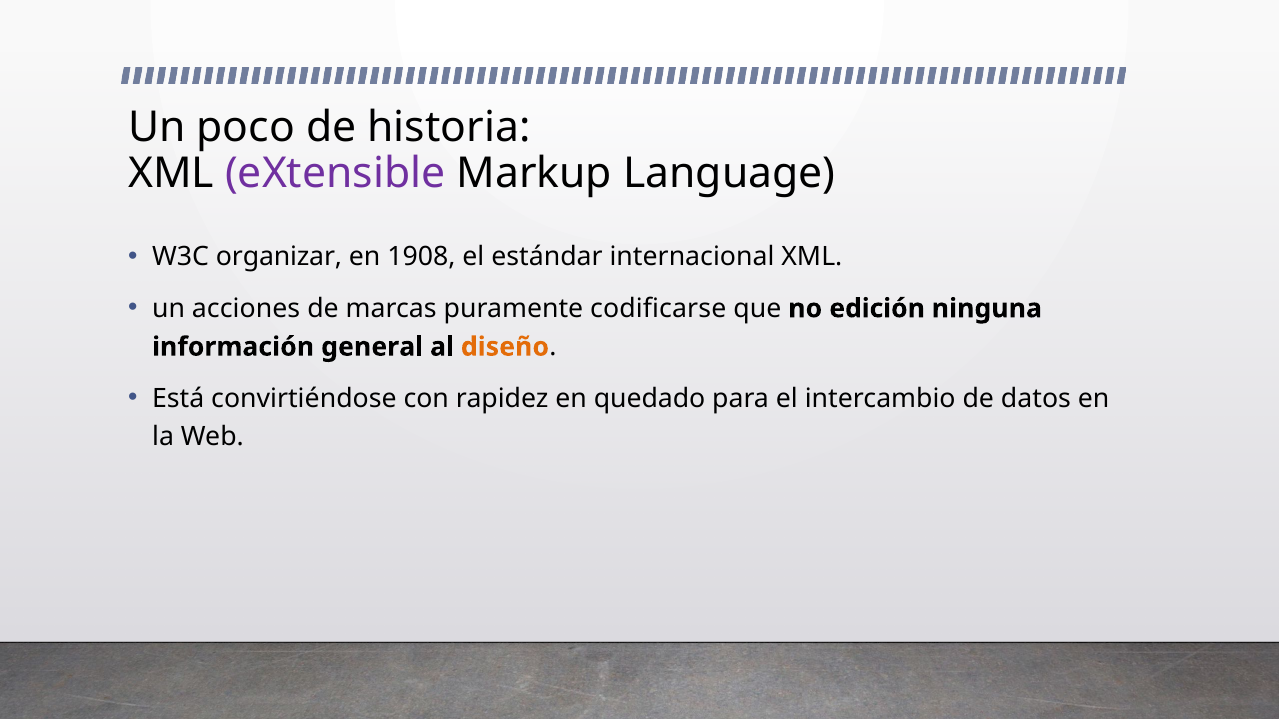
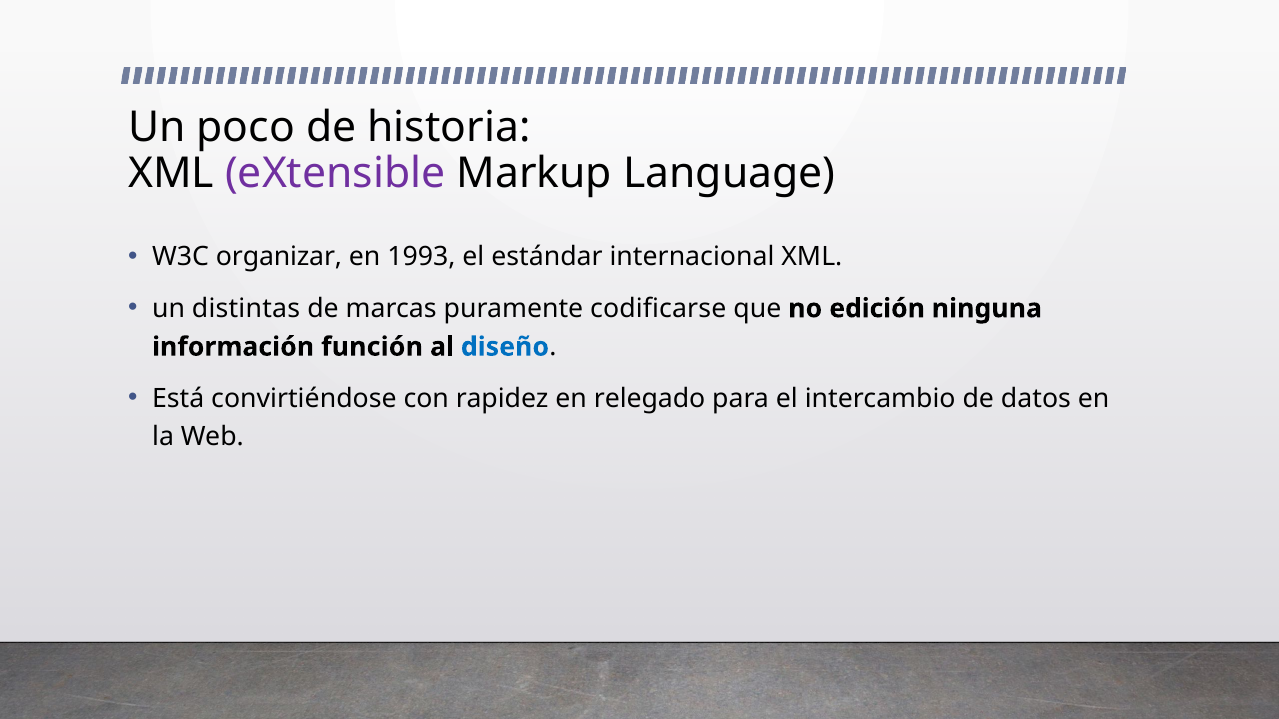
1908: 1908 -> 1993 (421, 257)
acciones: acciones -> distintas (246, 309)
general: general -> función (372, 347)
diseño colour: orange -> blue (505, 347)
quedado: quedado -> relegado (650, 399)
